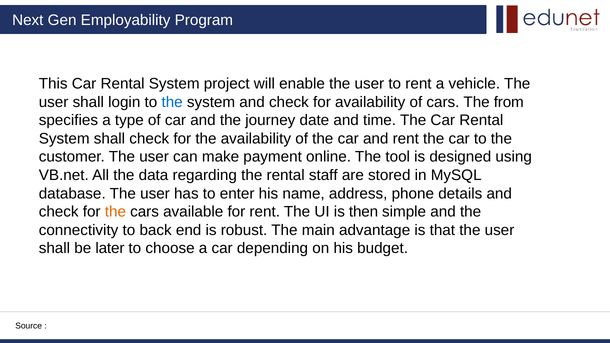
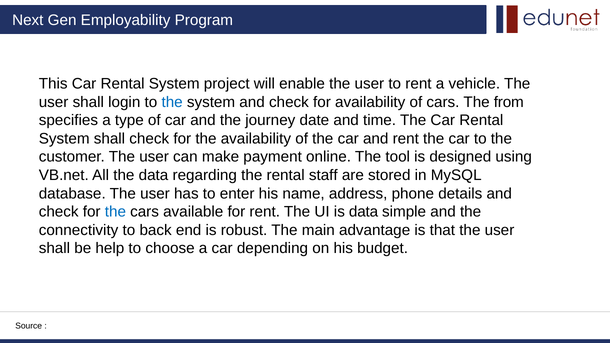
the colour: orange -> blue (115, 212)
is then: then -> data (364, 212)
later: later -> help (110, 248)
